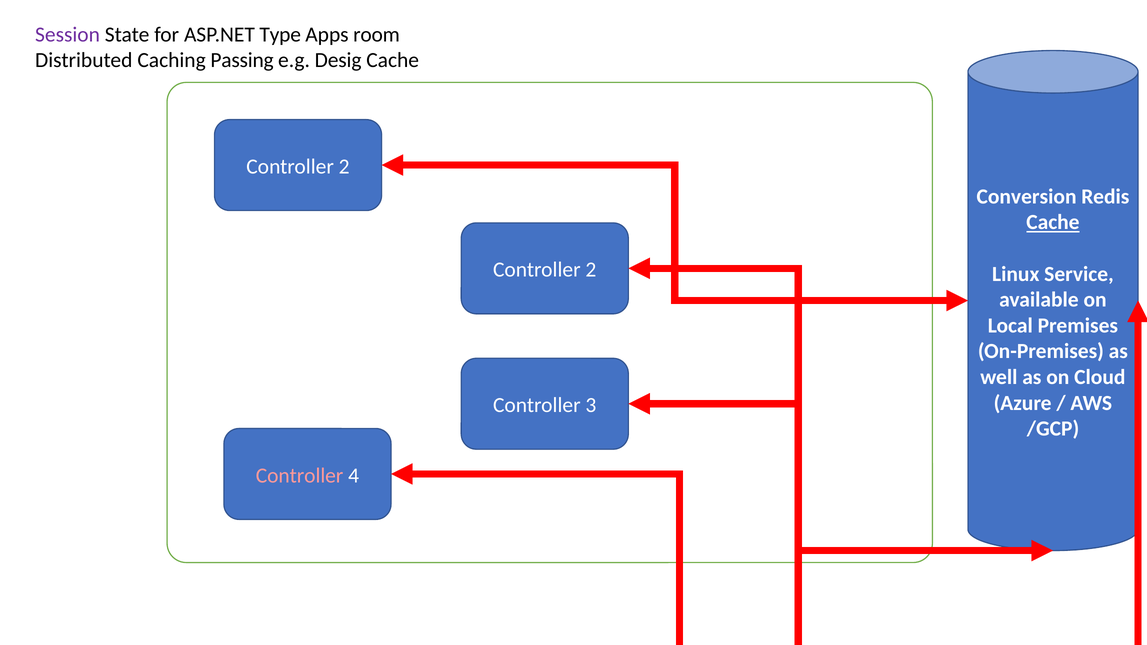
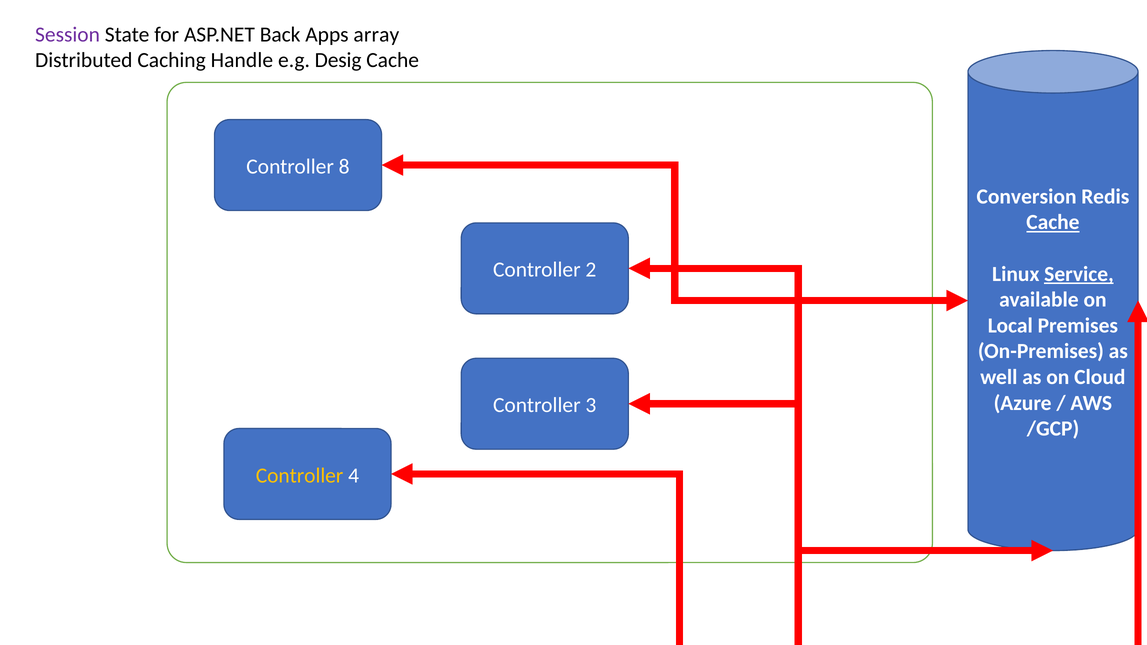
Type: Type -> Back (280, 34)
room: room -> array (376, 34)
Passing: Passing -> Handle (242, 60)
2: 2 -> 8 (344, 167)
Service underline: none -> present (1079, 274)
Controller colour: pink -> yellow (300, 476)
